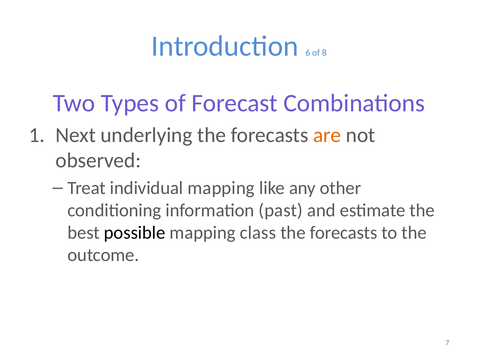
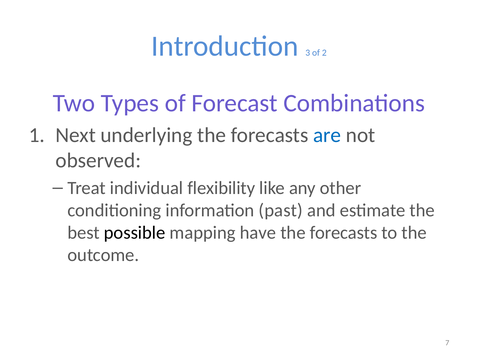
6: 6 -> 3 (308, 53)
8: 8 -> 2 (324, 53)
are colour: orange -> blue (327, 135)
individual mapping: mapping -> flexibility (221, 188)
class: class -> have (258, 232)
